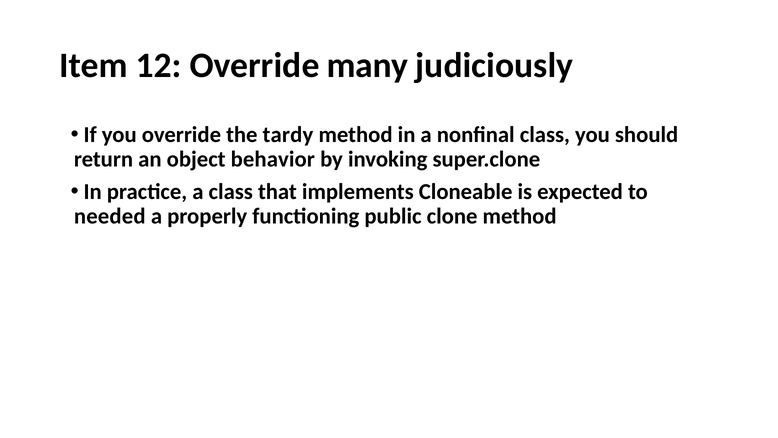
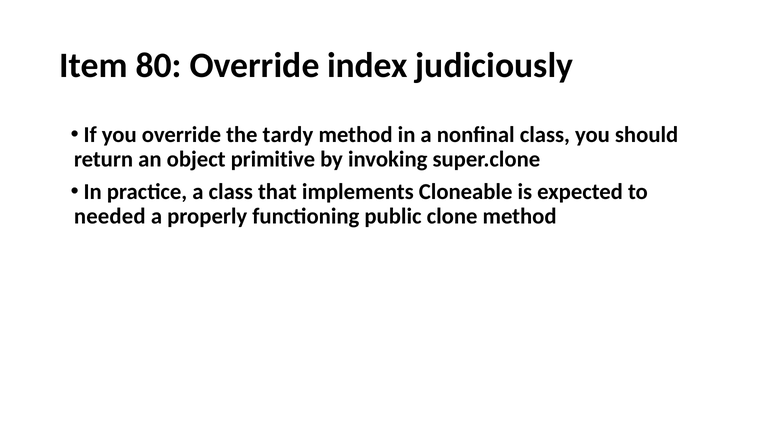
12: 12 -> 80 (159, 65)
many: many -> index (368, 65)
behavior: behavior -> primitive (273, 159)
